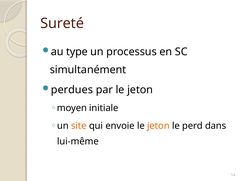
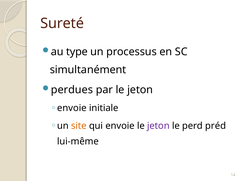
moyen: moyen -> envoie (72, 108)
jeton colour: orange -> purple (158, 126)
dans: dans -> préd (216, 126)
